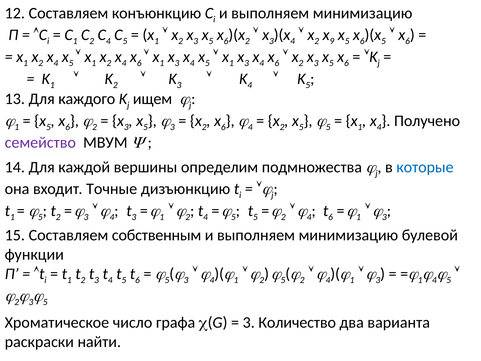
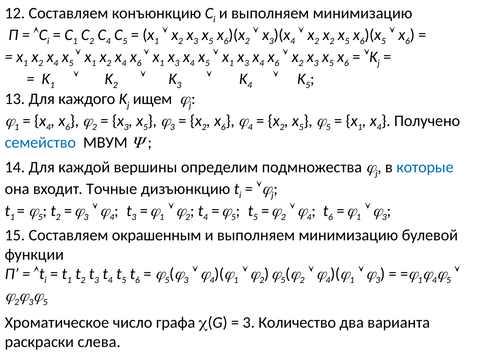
9: 9 -> 2 (332, 41)
5: 5 -> 4 (48, 127)
семейство colour: purple -> blue (40, 143)
собственным: собственным -> окрашенным (157, 235)
найти: найти -> слева (99, 342)
